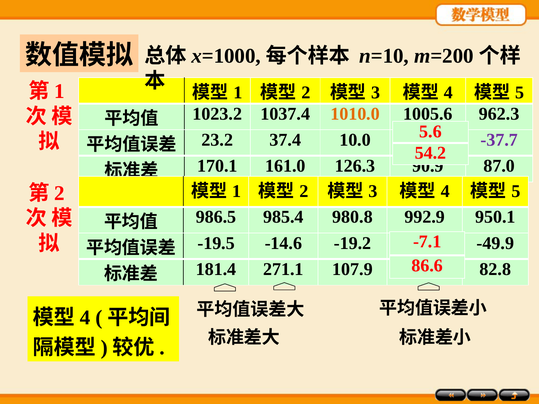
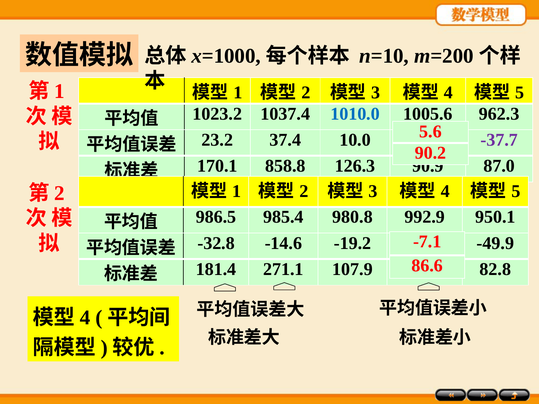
1010.0 colour: orange -> blue (355, 114)
54.2: 54.2 -> 90.2 (430, 153)
161.0: 161.0 -> 858.8 (285, 166)
-19.5: -19.5 -> -32.8 (216, 243)
